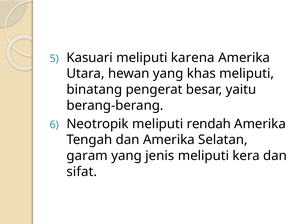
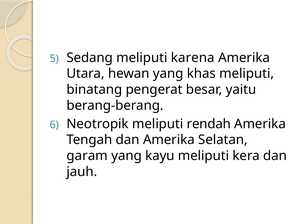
Kasuari: Kasuari -> Sedang (90, 58)
jenis: jenis -> kayu (160, 155)
sifat: sifat -> jauh (82, 171)
